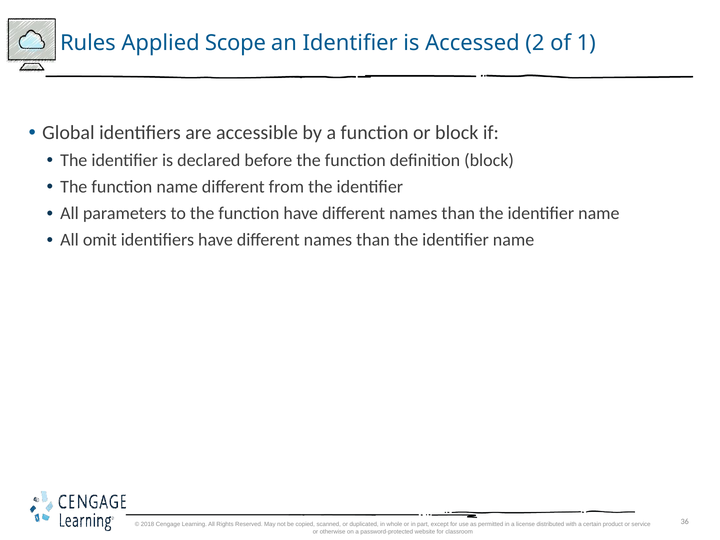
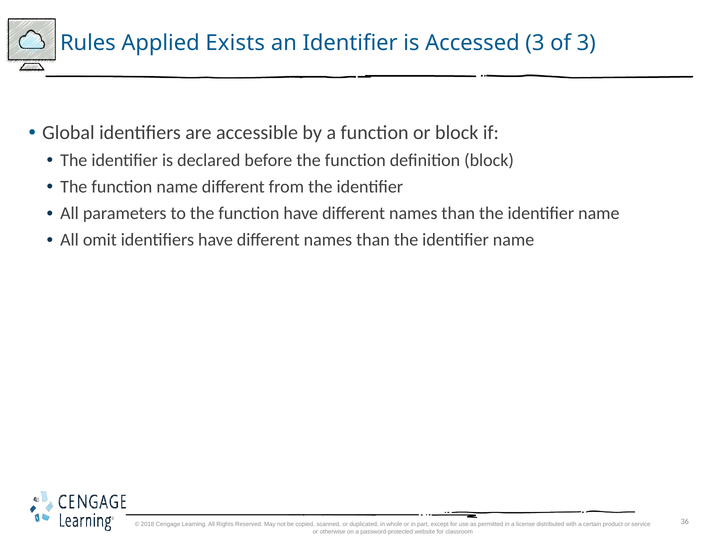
Scope: Scope -> Exists (235, 43)
Accessed 2: 2 -> 3 (535, 43)
of 1: 1 -> 3 (586, 43)
